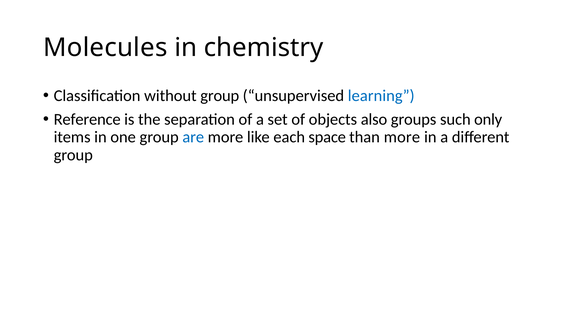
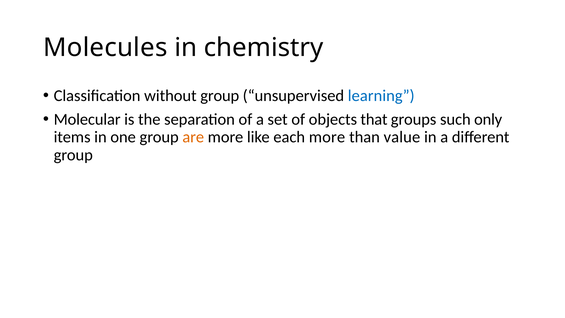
Reference: Reference -> Molecular (87, 119)
also: also -> that (374, 119)
are colour: blue -> orange (193, 137)
each space: space -> more (327, 137)
than more: more -> value (402, 137)
